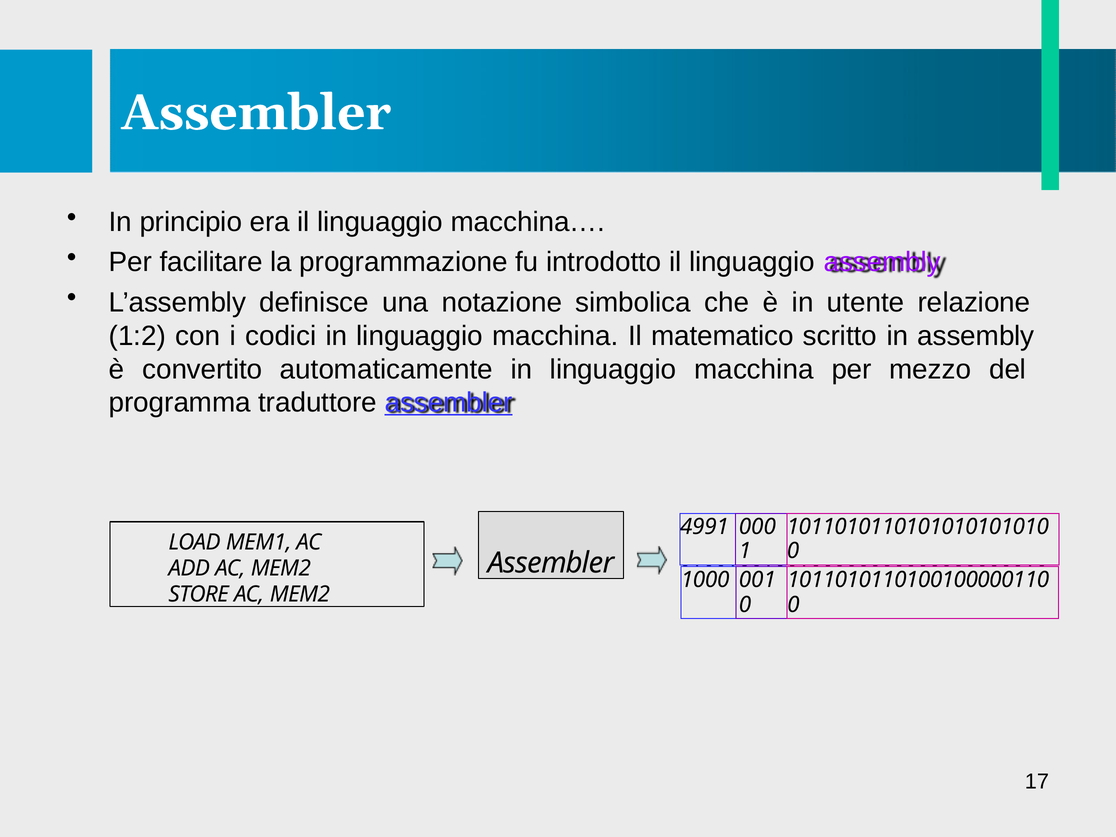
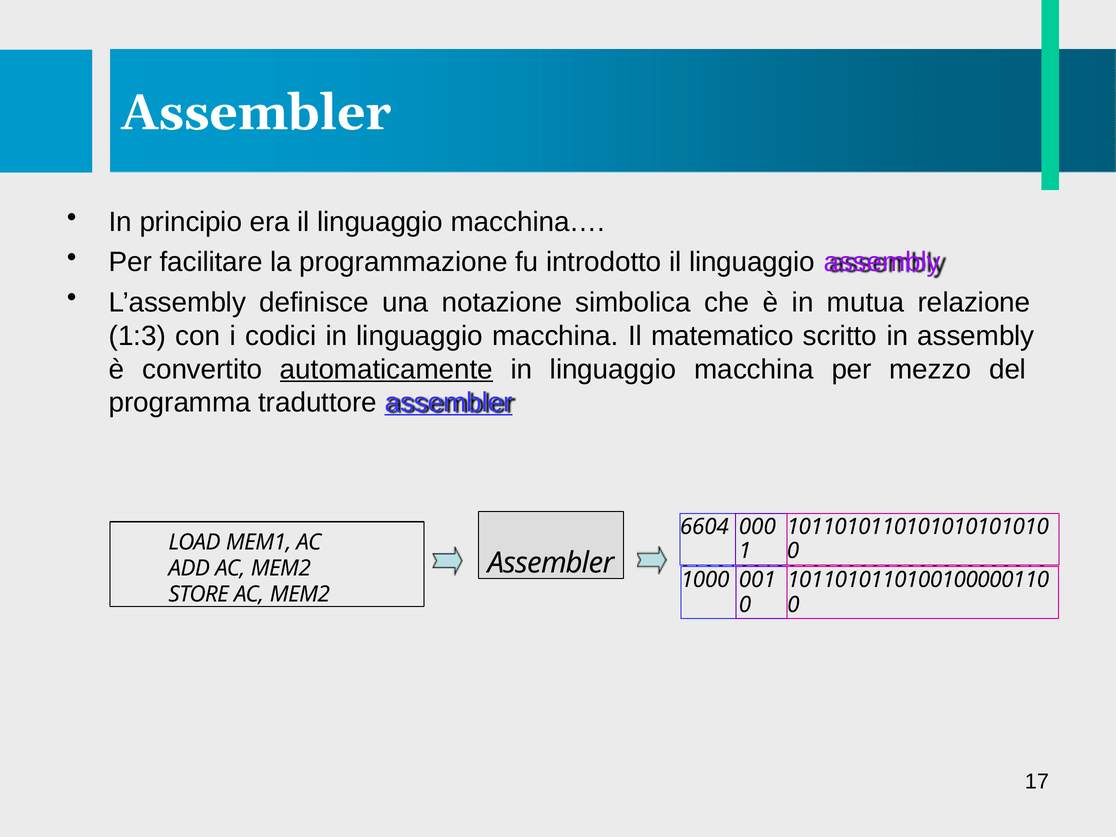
utente: utente -> mutua (866, 302)
1:2: 1:2 -> 1:3 (137, 336)
automaticamente underline: none -> present (386, 369)
4991: 4991 -> 6604 (704, 527)
